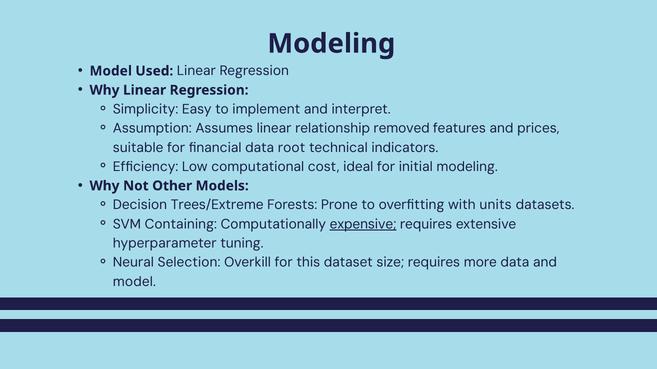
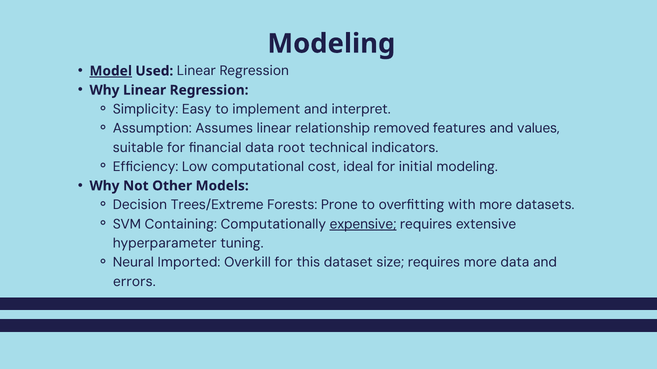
Model underline: none -> present (111, 71)
prices: prices -> values (538, 129)
with units: units -> more (496, 205)
Selection: Selection -> Imported (189, 263)
model: model -> errors (134, 282)
